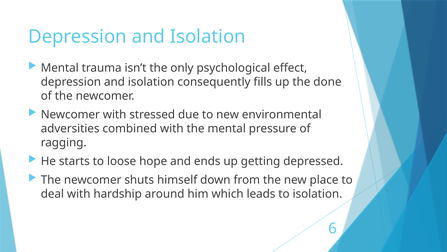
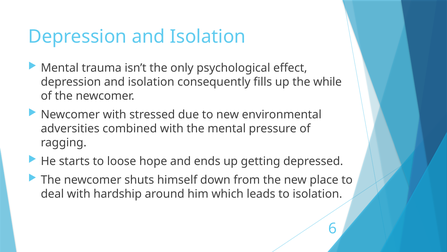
done: done -> while (328, 82)
